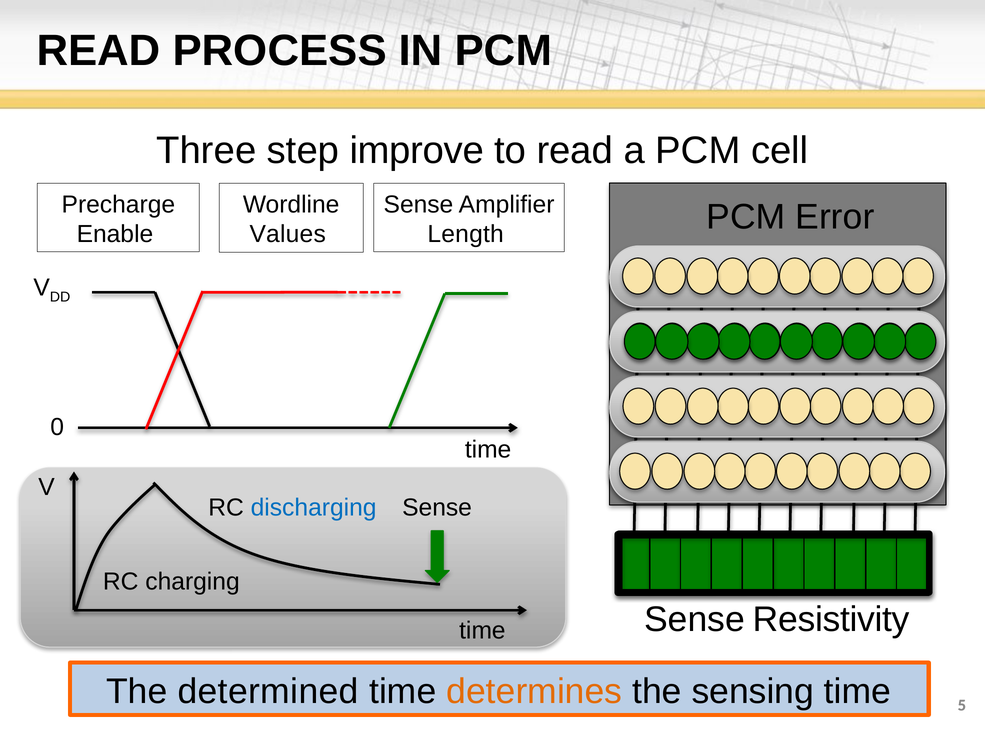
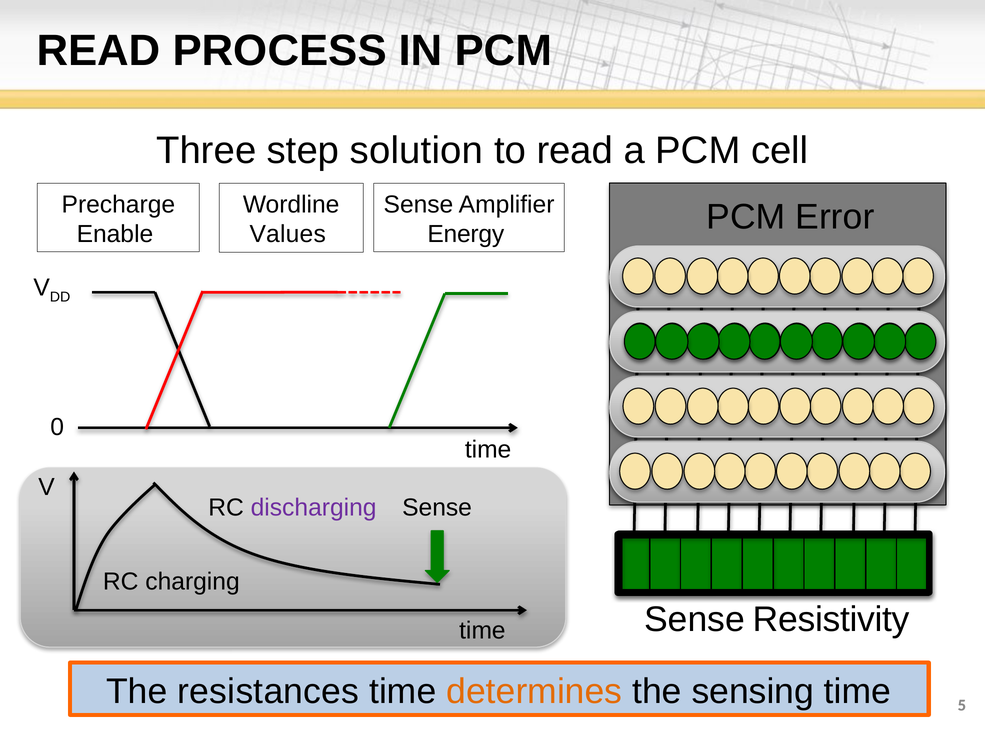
improve: improve -> solution (416, 150)
Length: Length -> Energy (466, 234)
discharging colour: blue -> purple (314, 507)
determined: determined -> resistances (268, 691)
